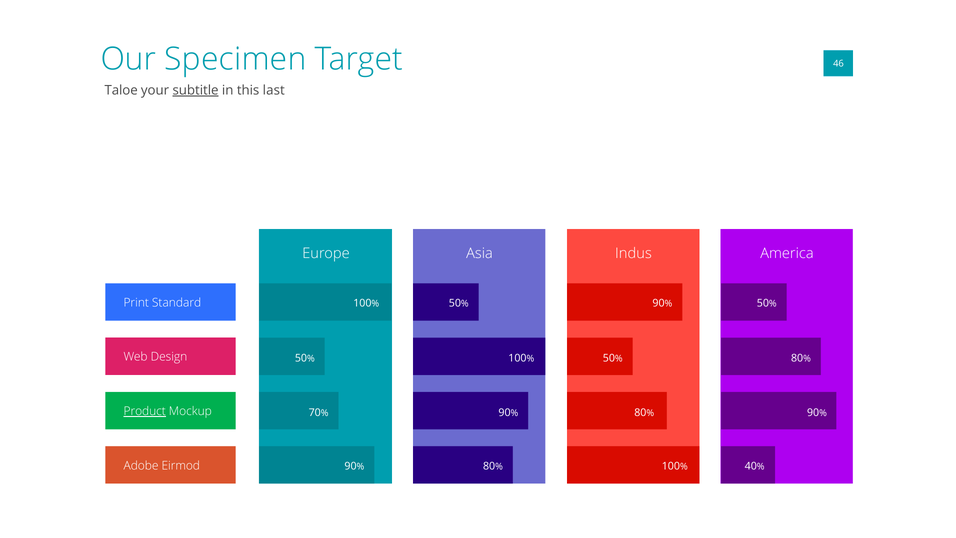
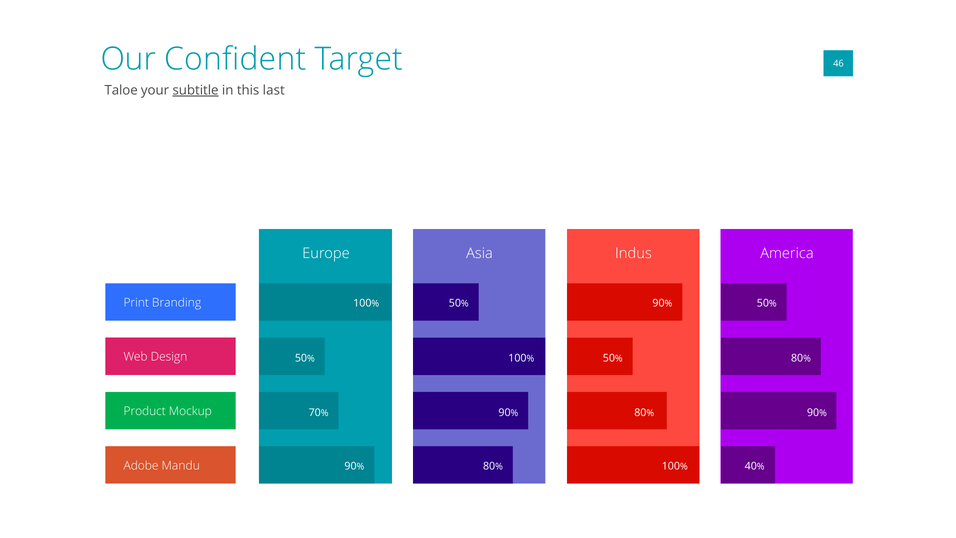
Specimen: Specimen -> Confident (235, 59)
Standard: Standard -> Branding (177, 303)
Product underline: present -> none (145, 411)
Eirmod: Eirmod -> Mandu (181, 465)
